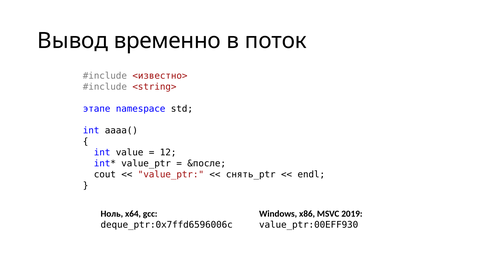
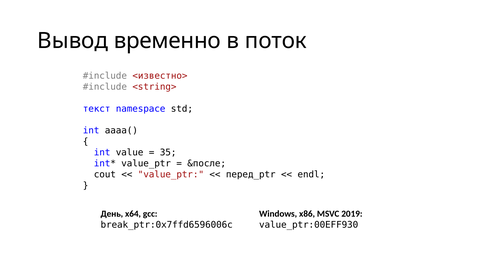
этапе: этапе -> текст (97, 109)
12: 12 -> 35 (168, 153)
снять_ptr: снять_ptr -> перед_ptr (251, 175)
Ноль: Ноль -> День (112, 214)
deque_ptr:0x7ffd6596006c: deque_ptr:0x7ffd6596006c -> break_ptr:0x7ffd6596006c (167, 225)
